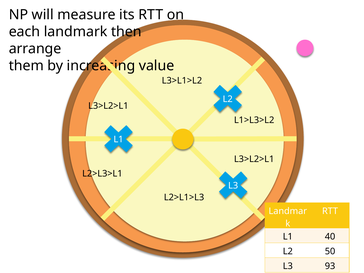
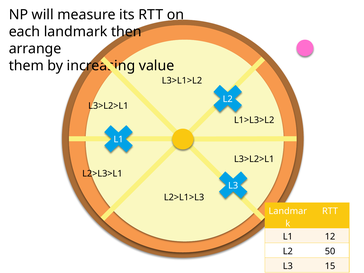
40: 40 -> 12 (330, 237)
93: 93 -> 15 (330, 266)
